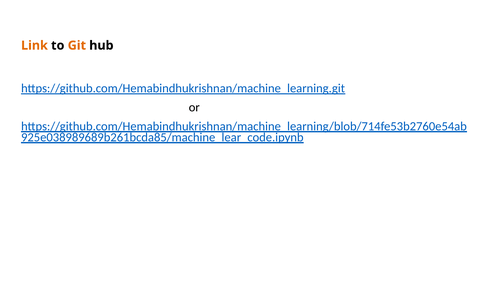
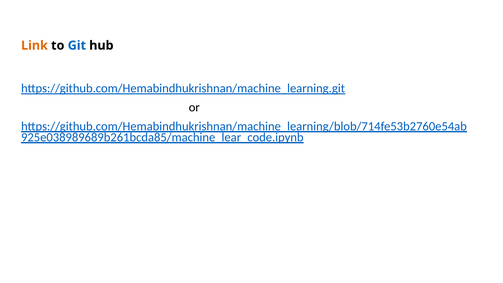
Git colour: orange -> blue (77, 45)
